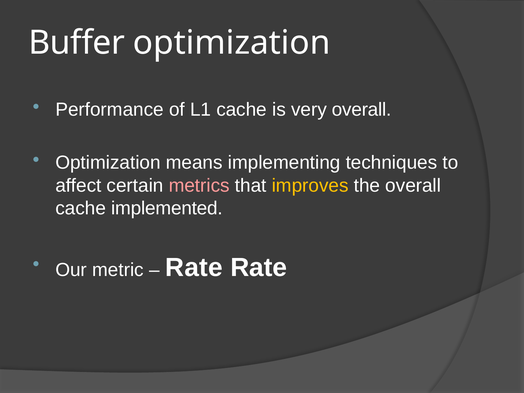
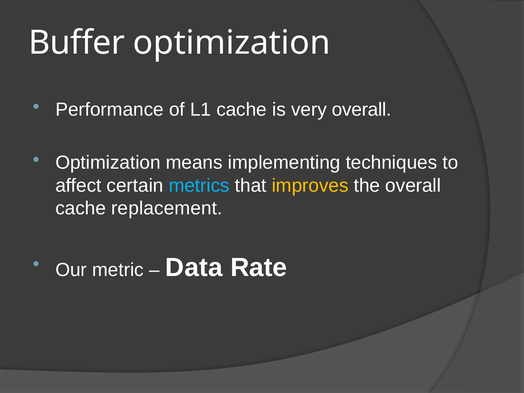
metrics colour: pink -> light blue (199, 185)
implemented: implemented -> replacement (167, 208)
Rate: Rate -> Data (194, 268)
